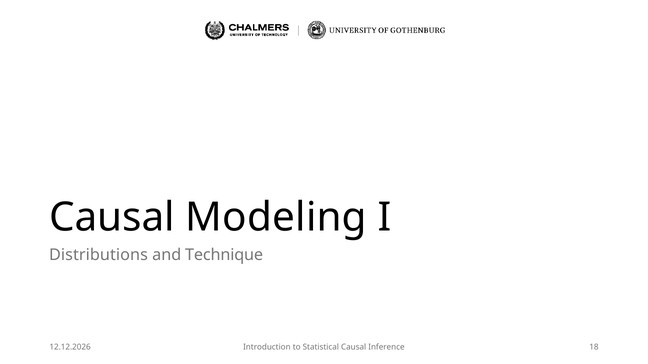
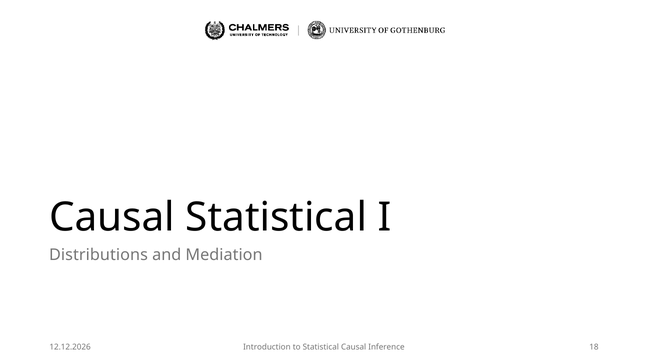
Causal Modeling: Modeling -> Statistical (276, 218)
Technique: Technique -> Mediation (224, 255)
